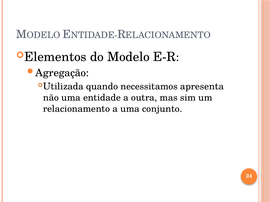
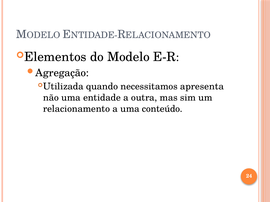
conjunto: conjunto -> conteúdo (162, 109)
